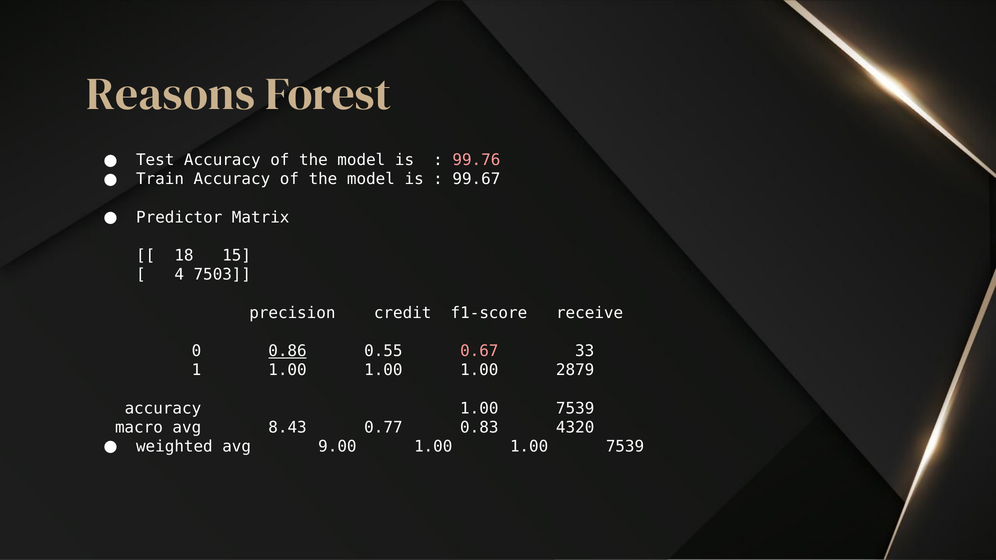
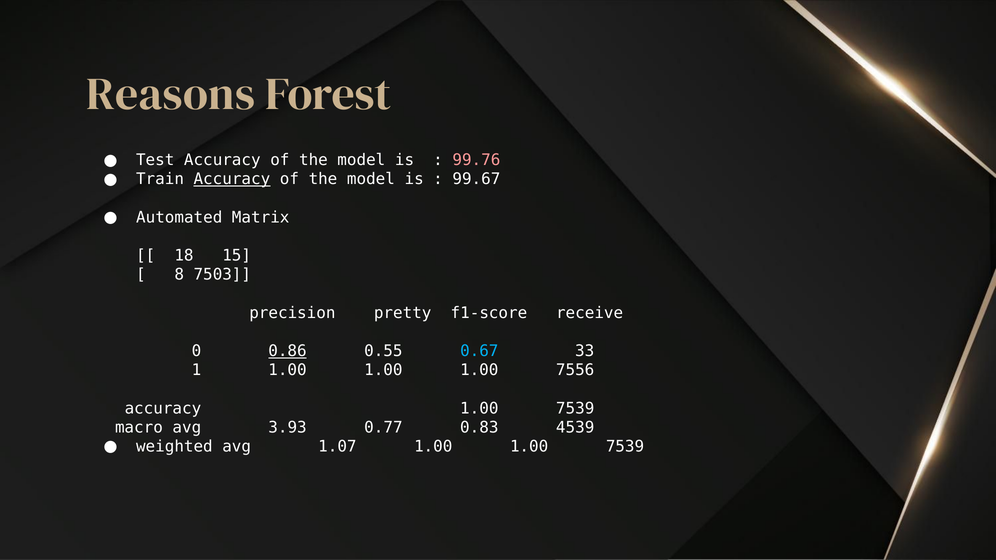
Accuracy underline: none -> present (232, 179)
Predictor: Predictor -> Automated (179, 218)
4: 4 -> 8 (179, 275)
credit: credit -> pretty (403, 313)
0.67 colour: pink -> light blue (479, 351)
2879: 2879 -> 7556 (575, 370)
8.43: 8.43 -> 3.93 (288, 428)
4320: 4320 -> 4539 (575, 428)
9.00: 9.00 -> 1.07 (337, 447)
